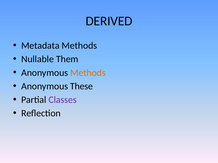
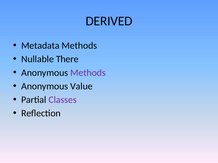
Them: Them -> There (67, 59)
Methods colour: orange -> purple (88, 73)
These: These -> Value (81, 86)
